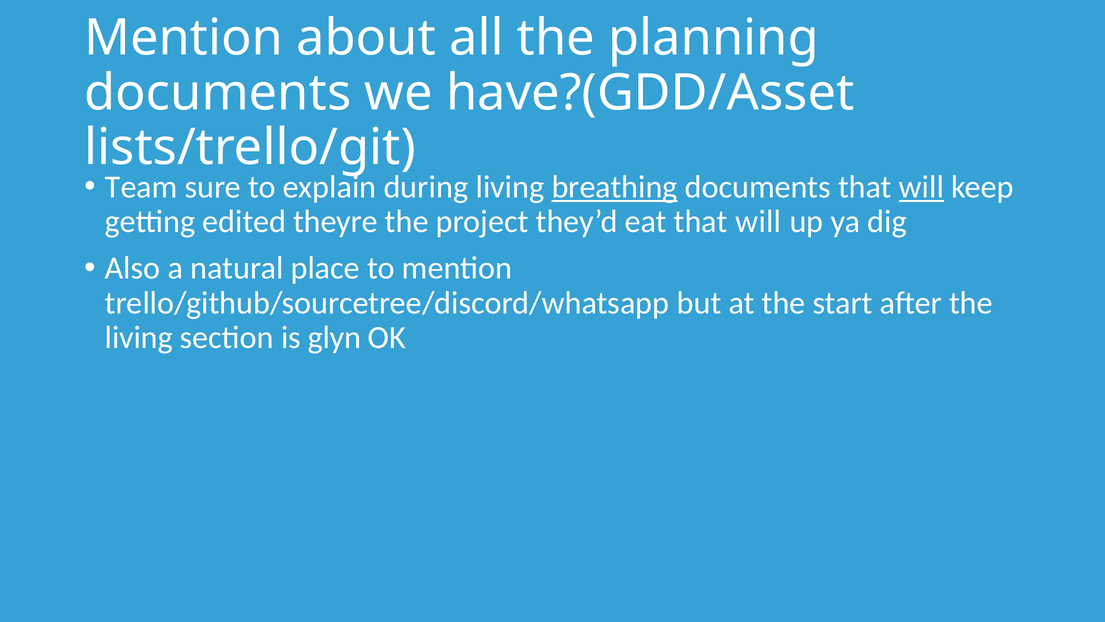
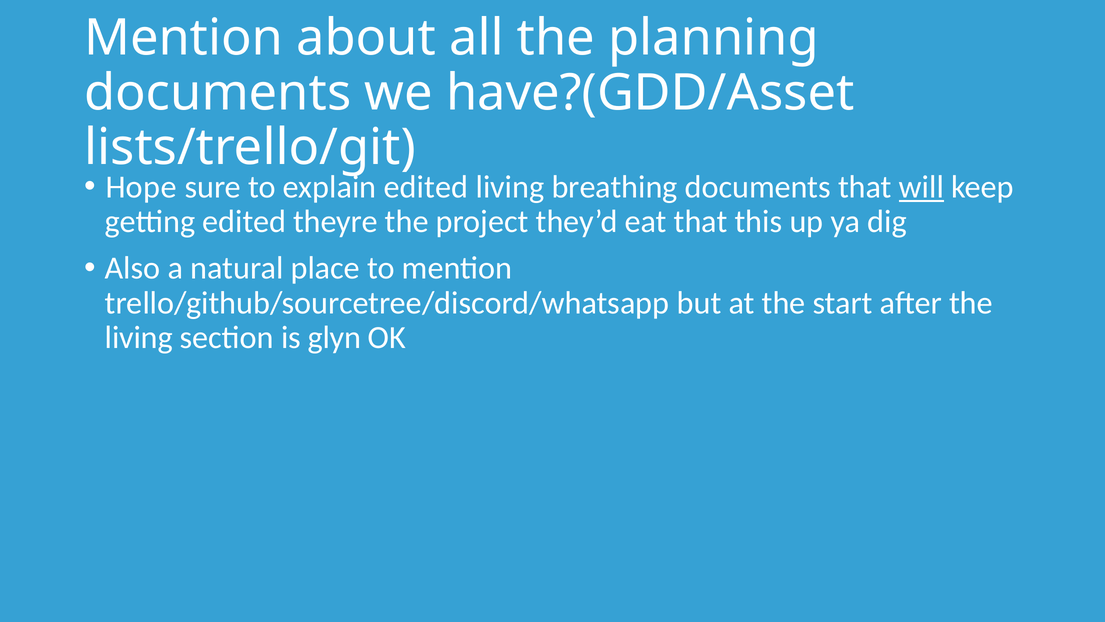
Team: Team -> Hope (141, 187)
explain during: during -> edited (426, 187)
breathing underline: present -> none (615, 187)
eat that will: will -> this (758, 222)
